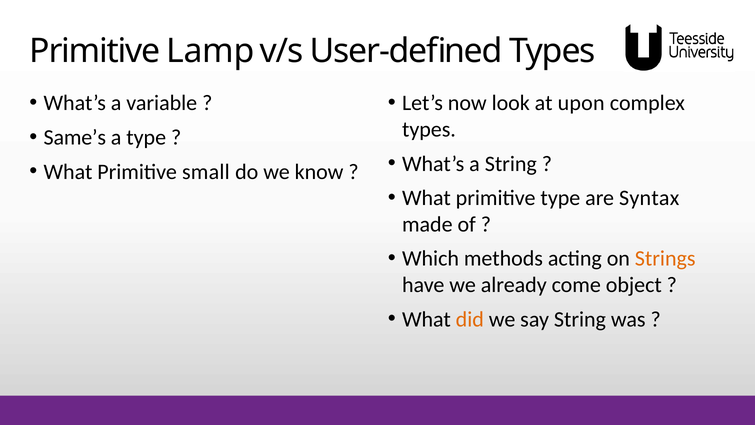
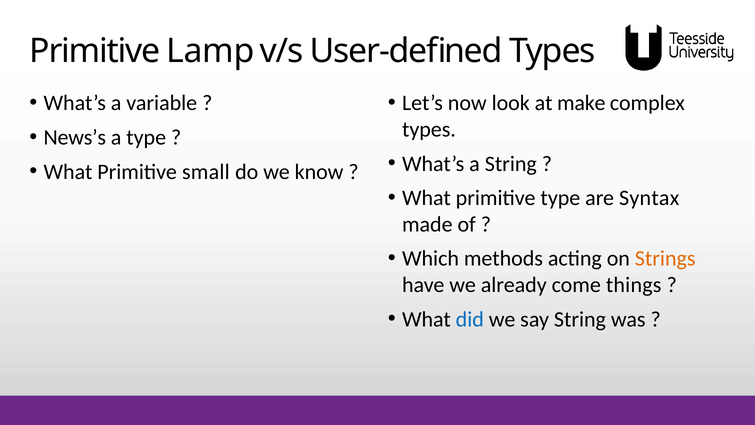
upon: upon -> make (581, 103)
Same’s: Same’s -> News’s (75, 137)
object: object -> things (634, 285)
did colour: orange -> blue (470, 319)
